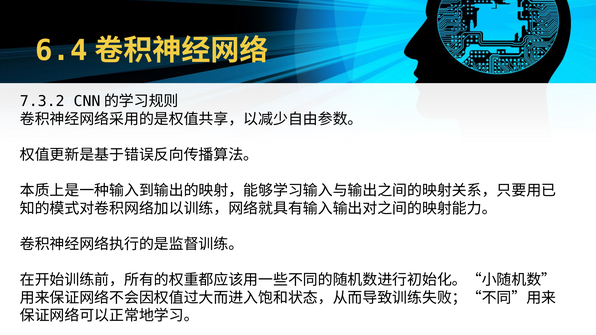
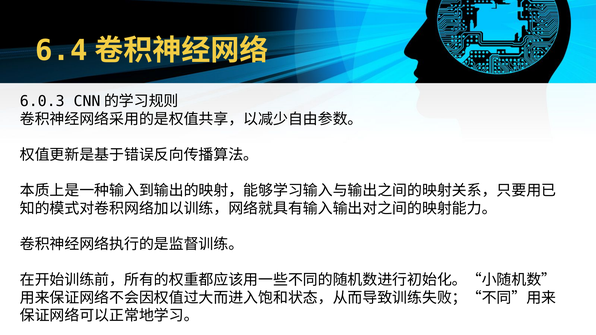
7.3.2: 7.3.2 -> 6.0.3 (42, 101)
